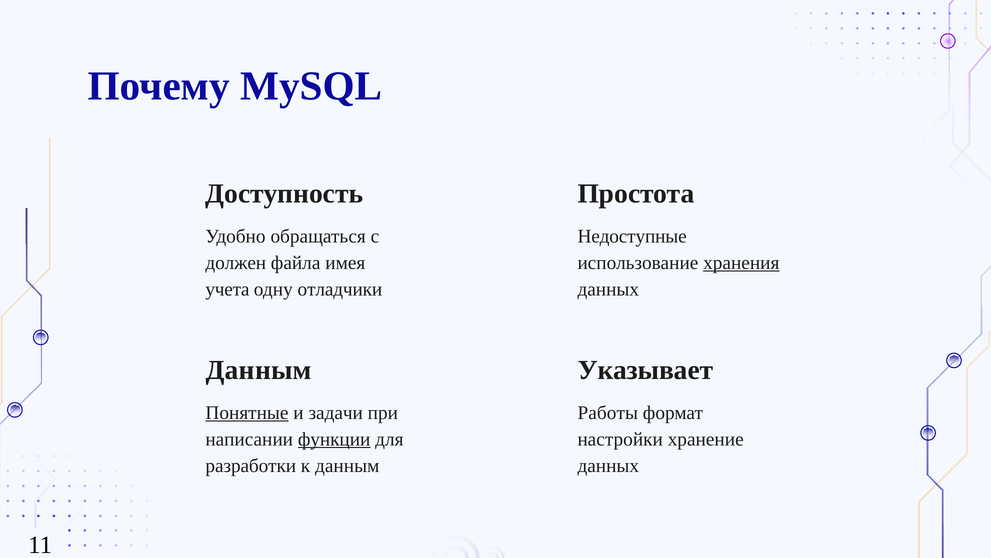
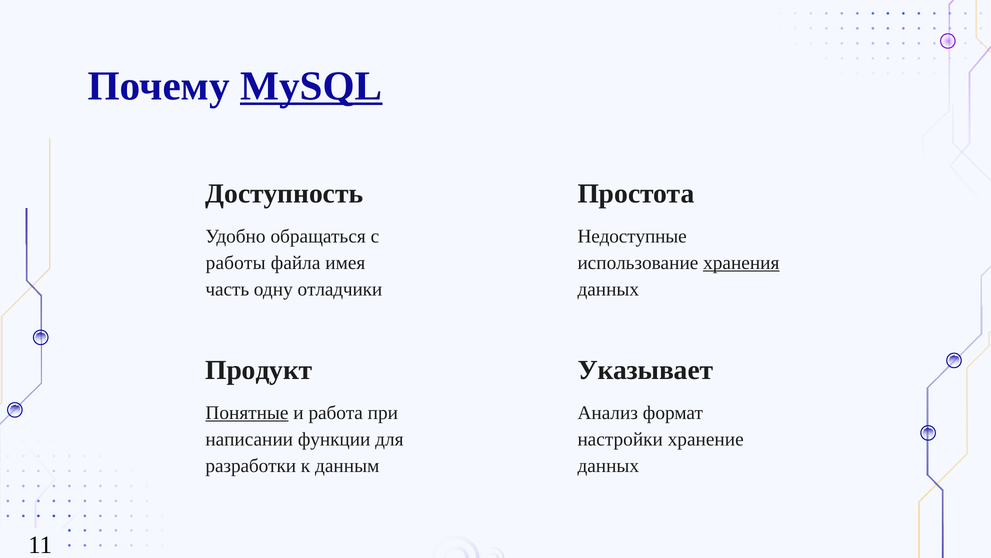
MySQL underline: none -> present (311, 86)
должен: должен -> работы (236, 263)
учета: учета -> часть (227, 289)
Данным: Данным -> Продукт (259, 370)
задачи: задачи -> работа (336, 412)
Работы: Работы -> Анализ (608, 412)
функции underline: present -> none (334, 439)
